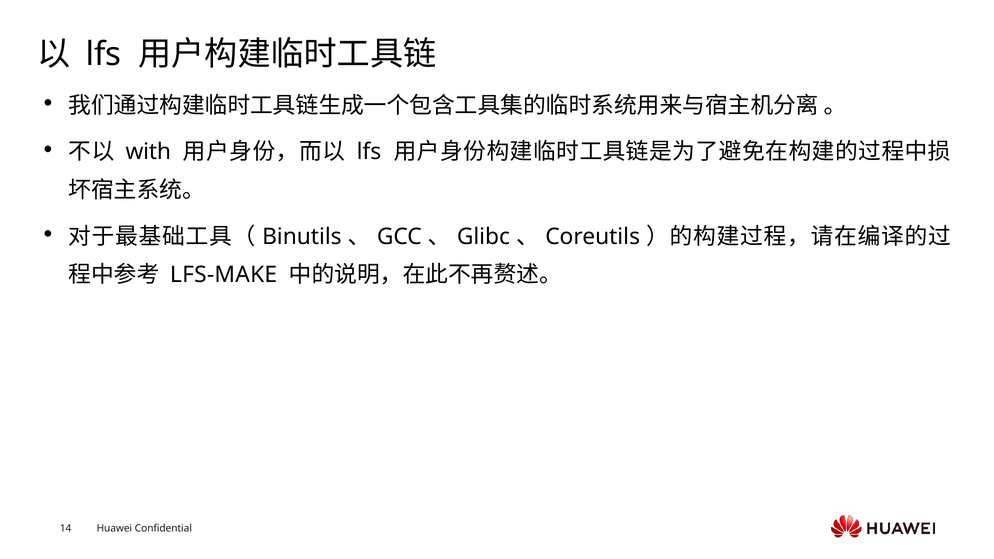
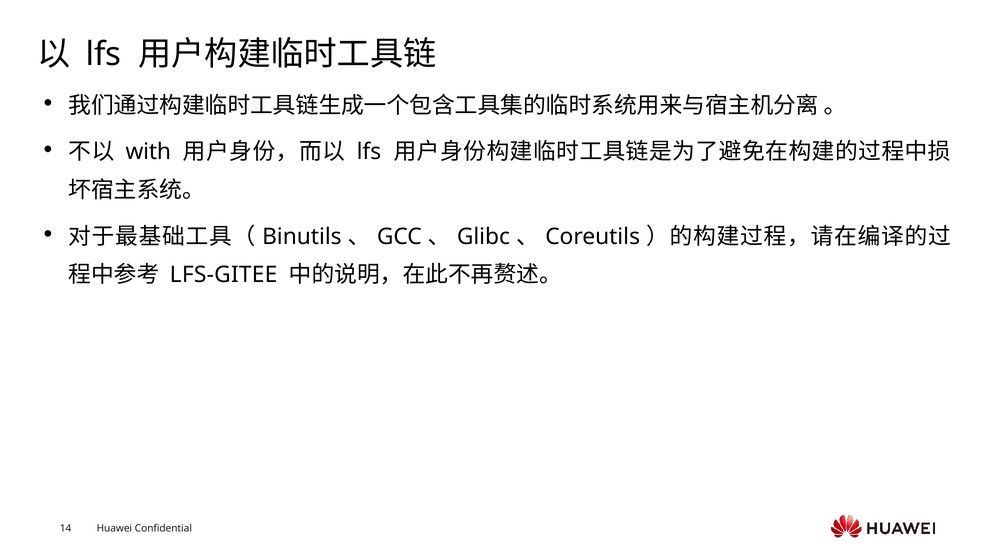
LFS-MAKE: LFS-MAKE -> LFS-GITEE (224, 275)
